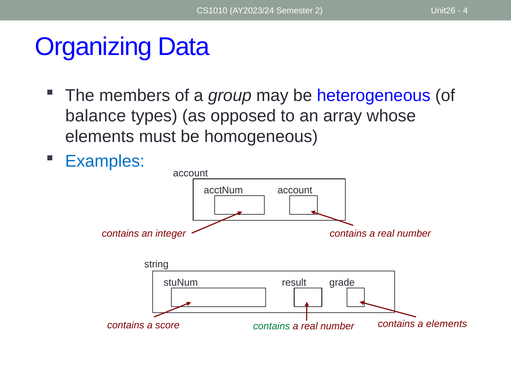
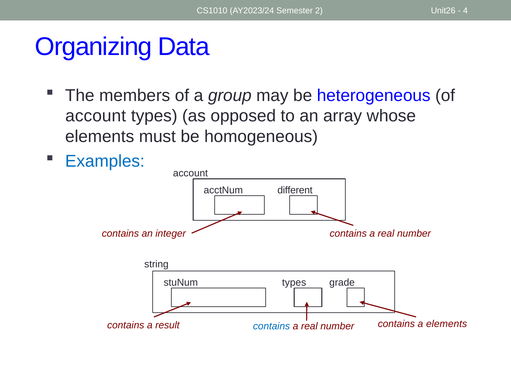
balance: balance -> account (96, 116)
acctNum account: account -> different (295, 190)
stuNum result: result -> types (294, 282)
score: score -> result (167, 325)
contains colour: green -> blue (272, 326)
